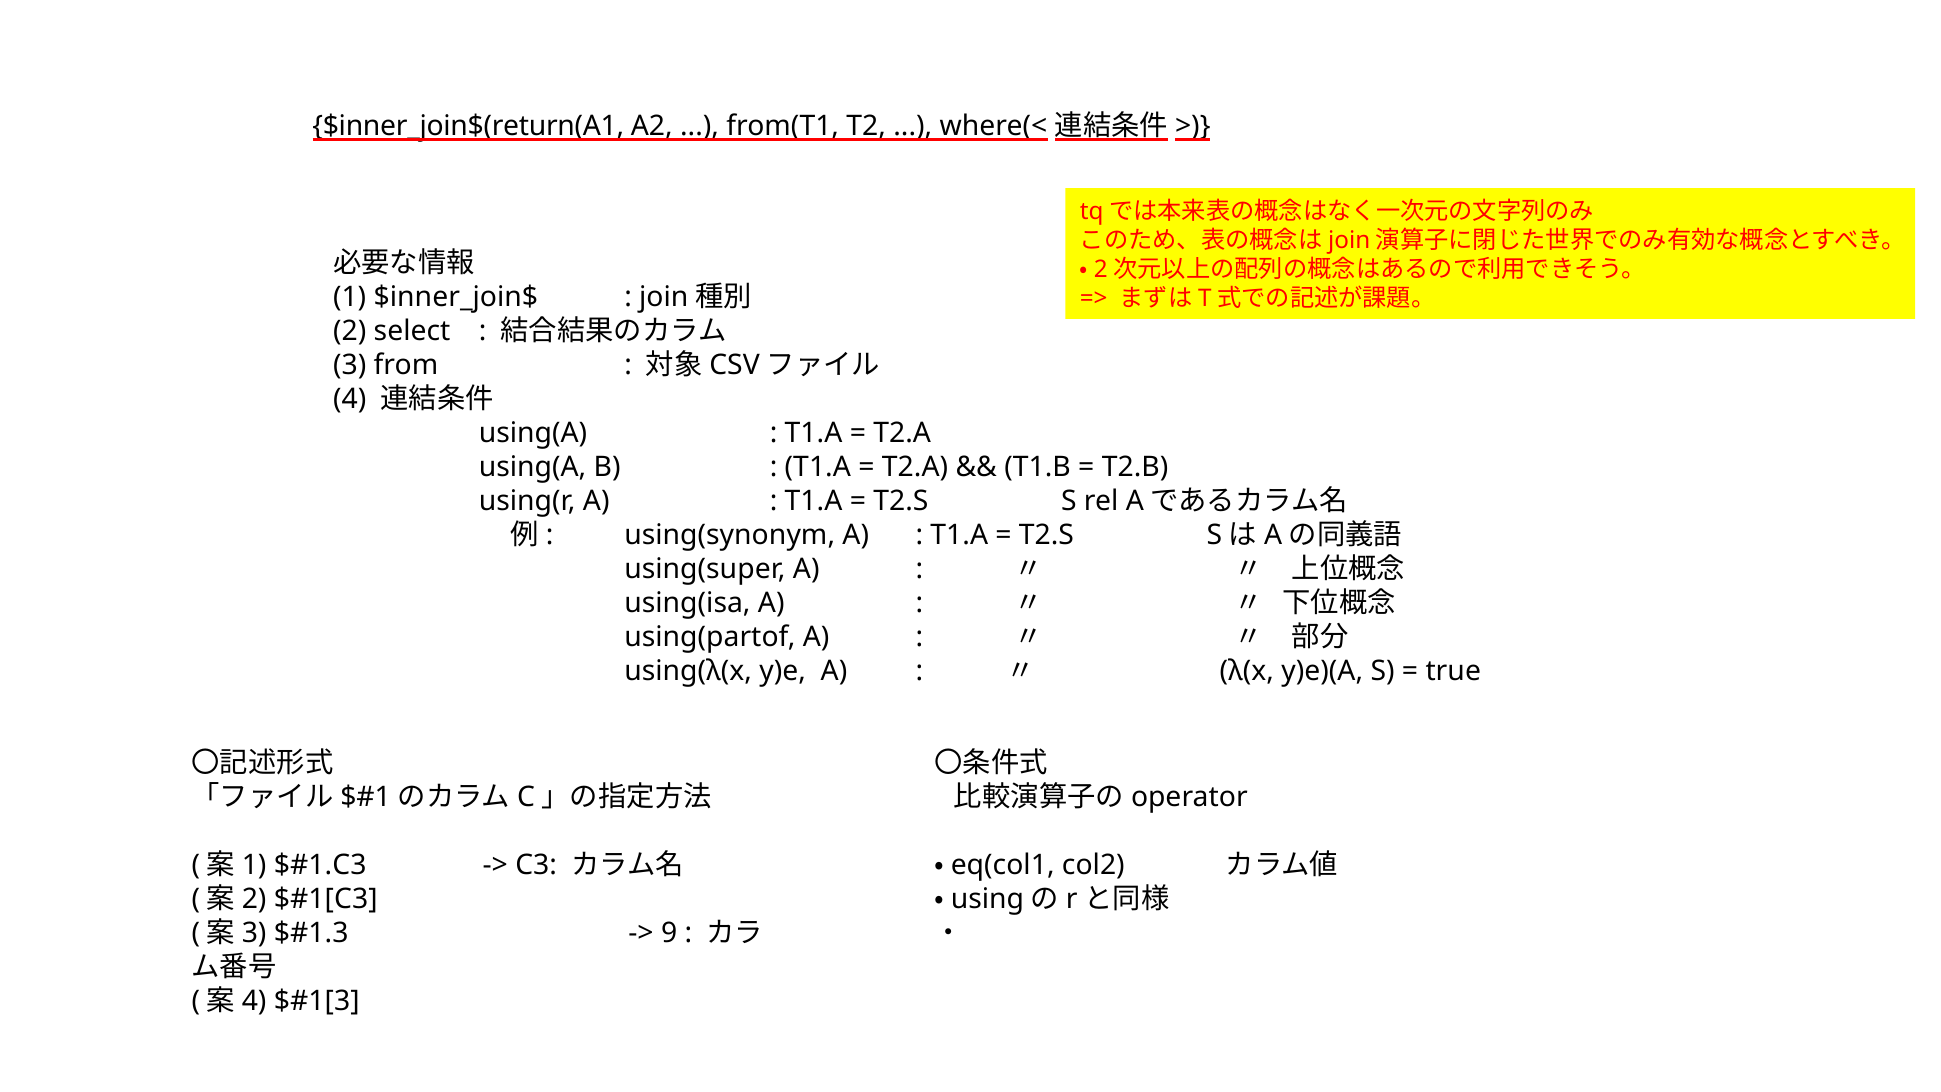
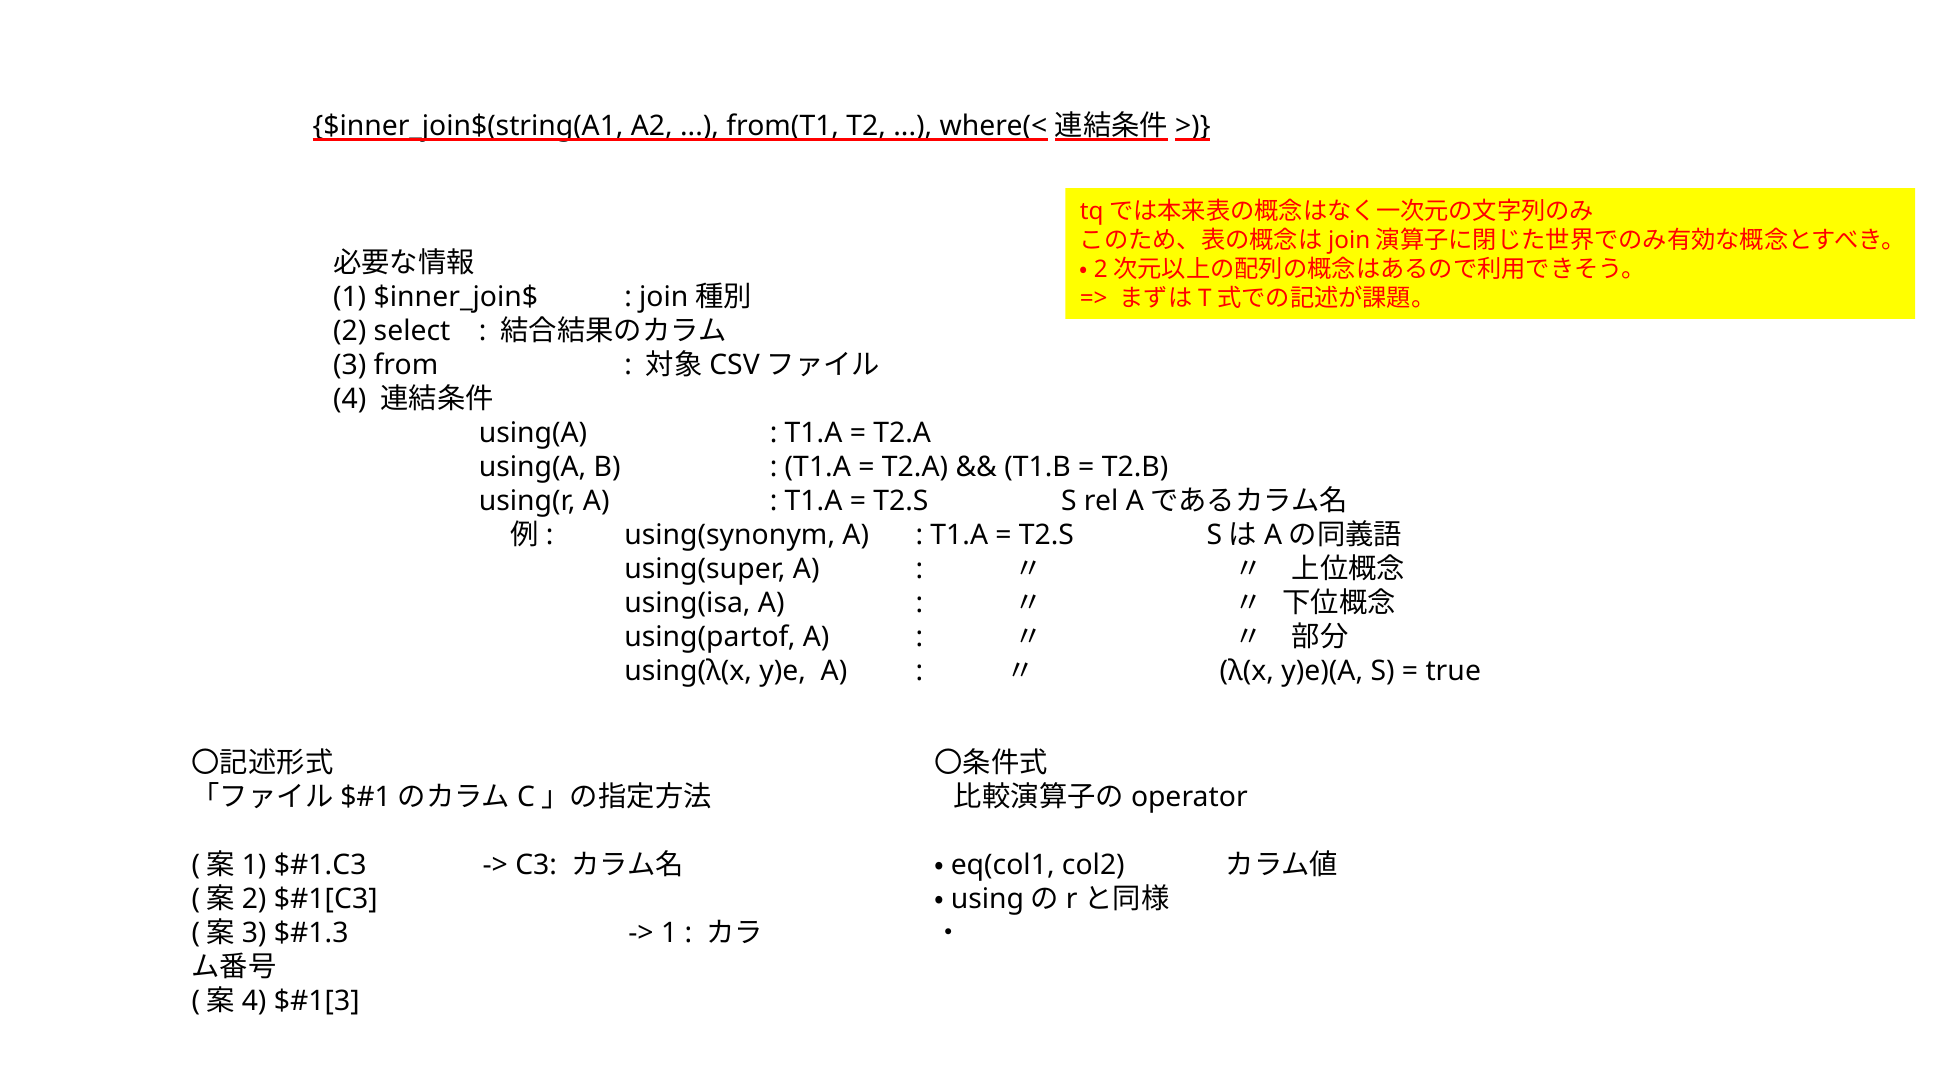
$inner_join$(return(A1: $inner_join$(return(A1 -> $inner_join$(string(A1 (468, 126)
9: 9 -> 1 (669, 933)
